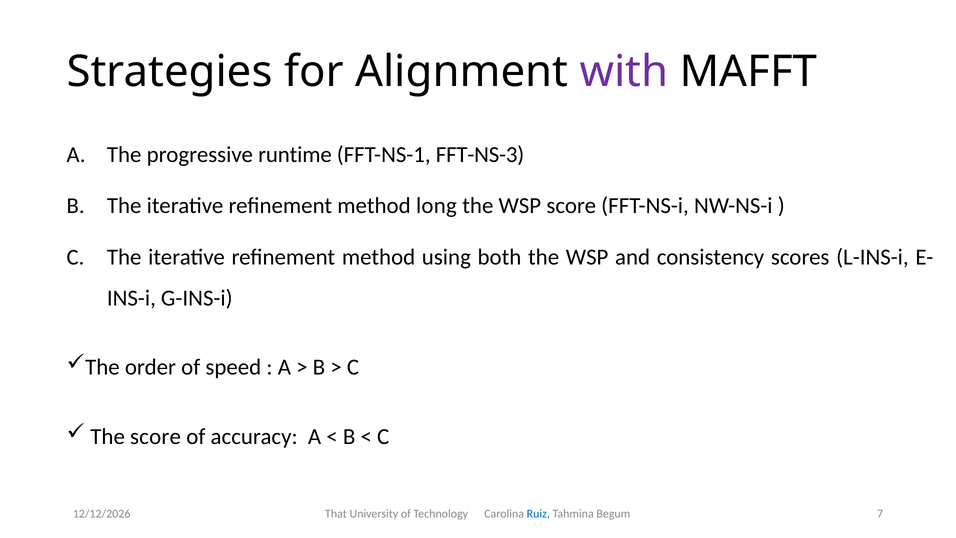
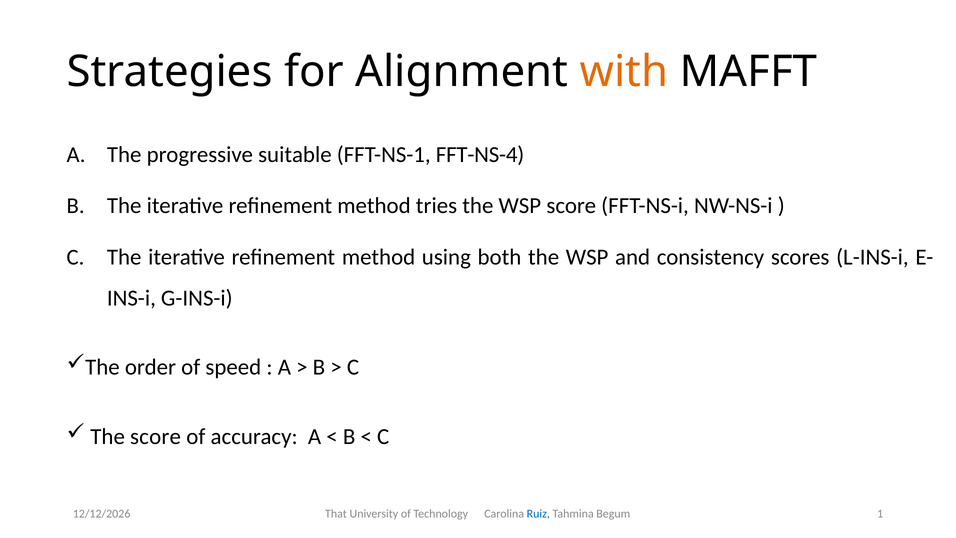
with colour: purple -> orange (624, 72)
runtime: runtime -> suitable (295, 155)
FFT-NS-3: FFT-NS-3 -> FFT-NS-4 (480, 155)
long: long -> tries (436, 206)
7: 7 -> 1 (880, 513)
